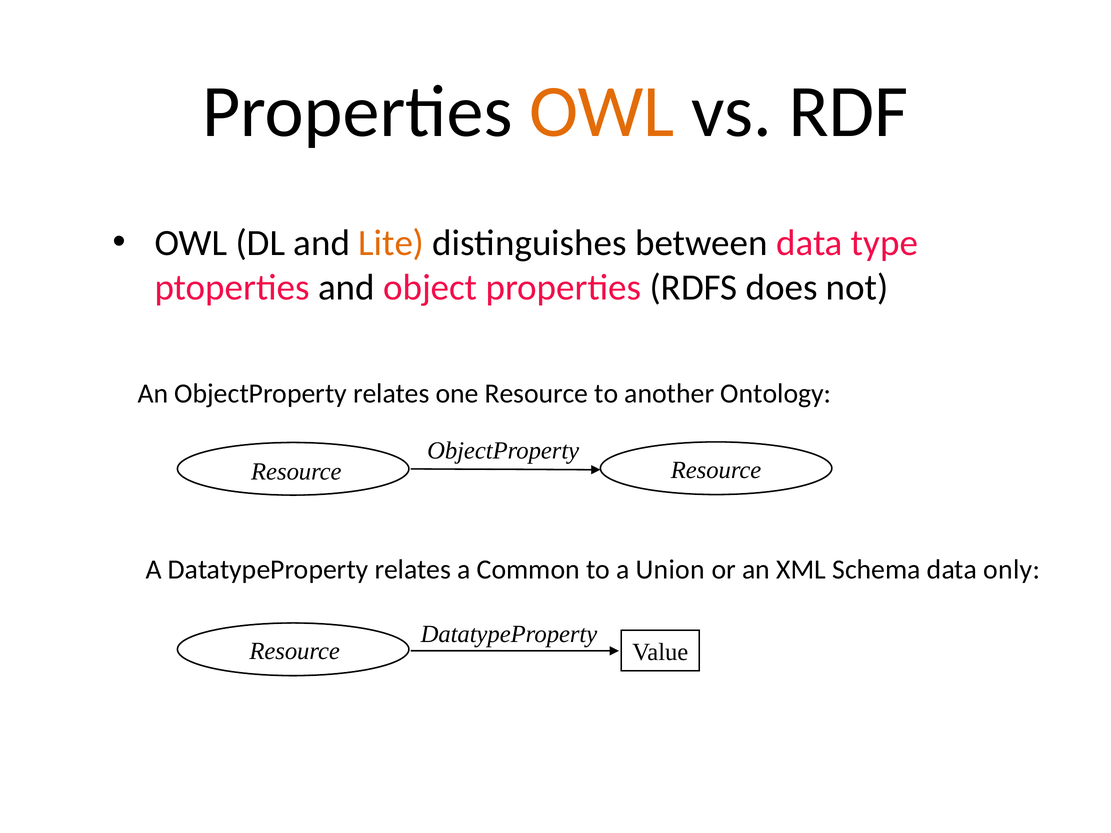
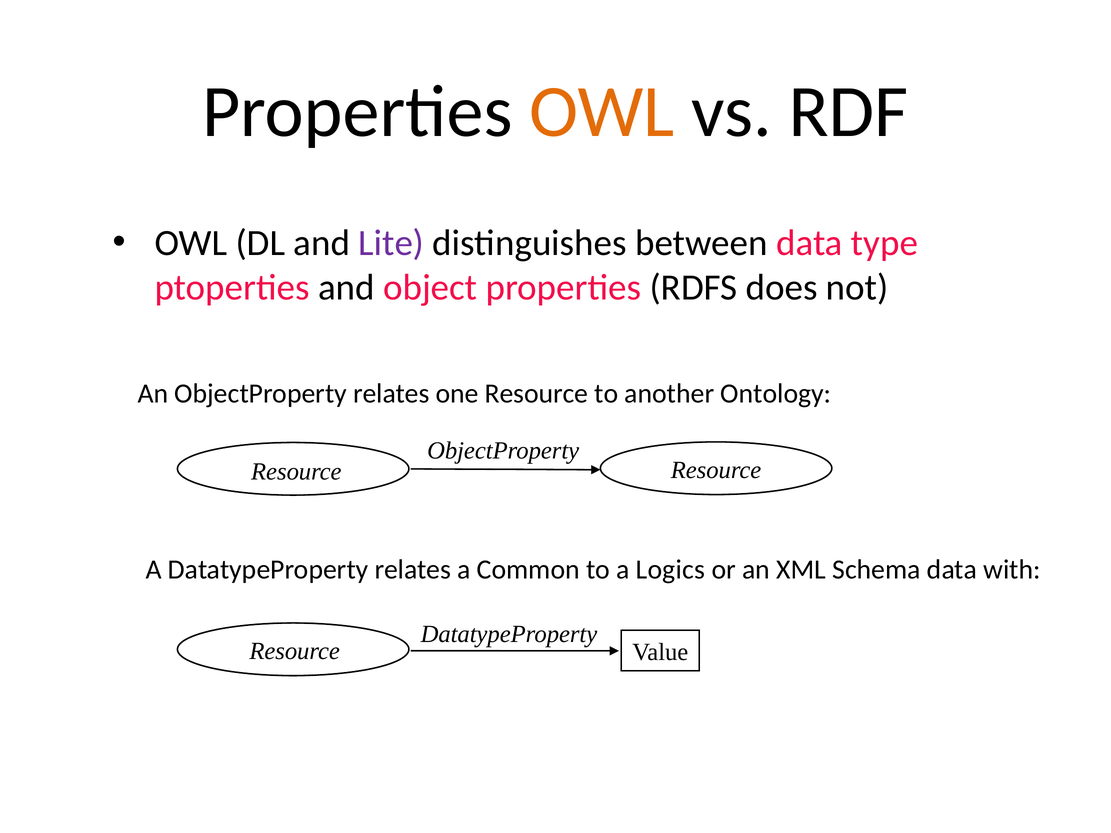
Lite colour: orange -> purple (391, 243)
Union: Union -> Logics (670, 570)
only: only -> with (1012, 570)
